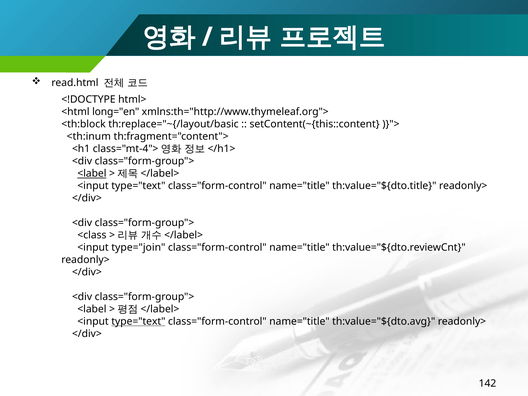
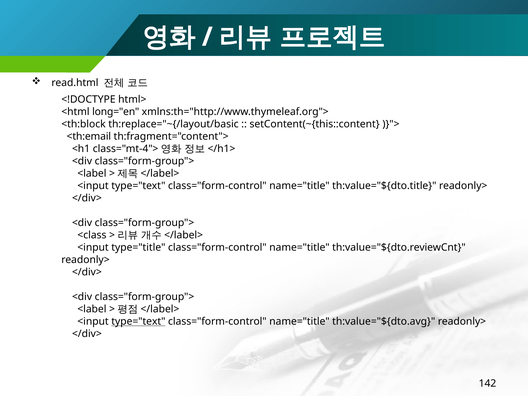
<th:inum: <th:inum -> <th:email (89, 136)
<label underline: present -> none (92, 173)
type="join: type="join -> type="title (138, 247)
